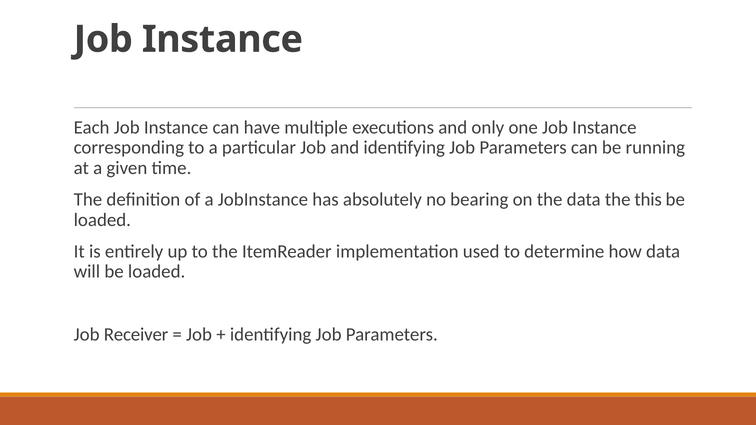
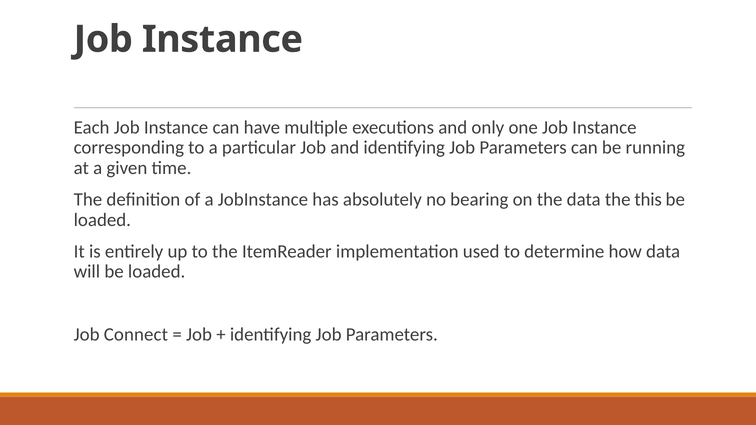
Receiver: Receiver -> Connect (136, 335)
